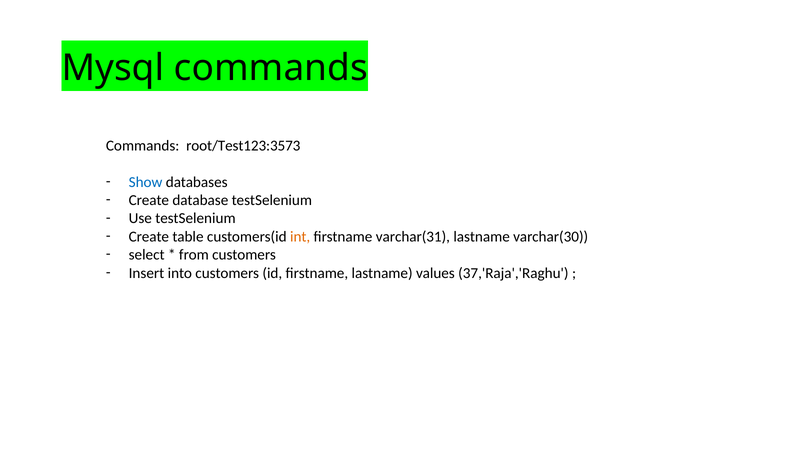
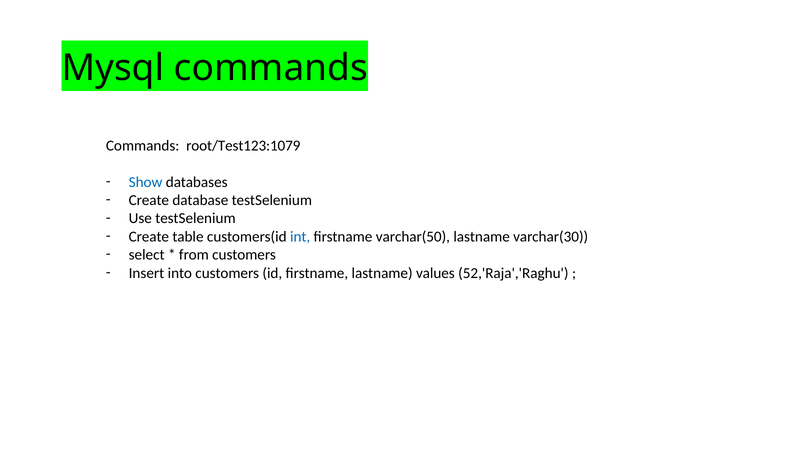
root/Test123:3573: root/Test123:3573 -> root/Test123:1079 (243, 146)
int colour: orange -> blue (300, 237)
varchar(31: varchar(31 -> varchar(50 (413, 237)
37,'Raja','Raghu: 37,'Raja','Raghu -> 52,'Raja','Raghu (513, 273)
